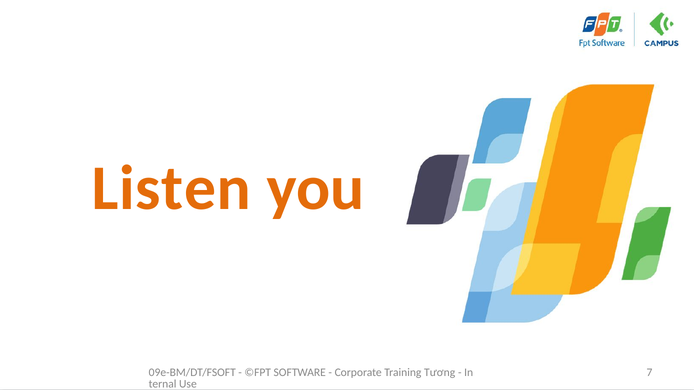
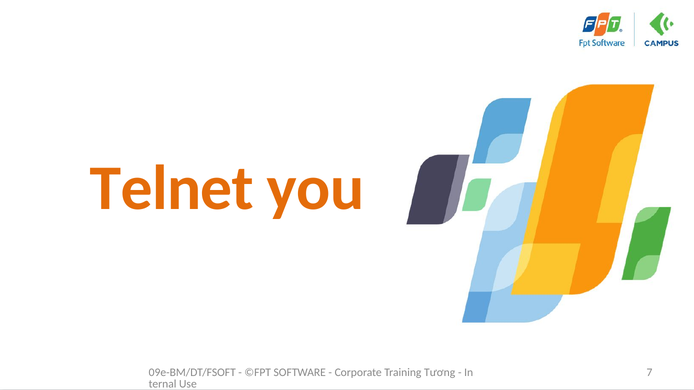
Listen: Listen -> Telnet (172, 188)
